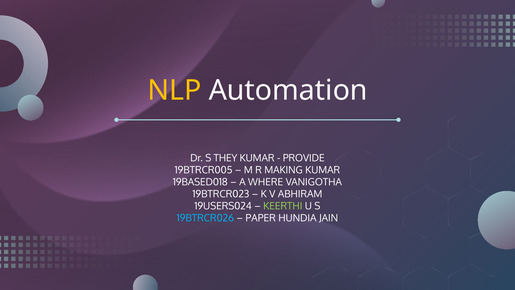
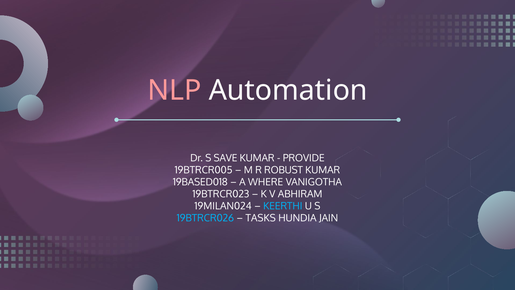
NLP colour: yellow -> pink (174, 90)
THEY: THEY -> SAVE (226, 158)
MAKING: MAKING -> ROBUST (284, 170)
19USERS024: 19USERS024 -> 19MILAN024 (223, 206)
KEERTHI colour: light green -> light blue (283, 206)
PAPER: PAPER -> TASKS (261, 218)
